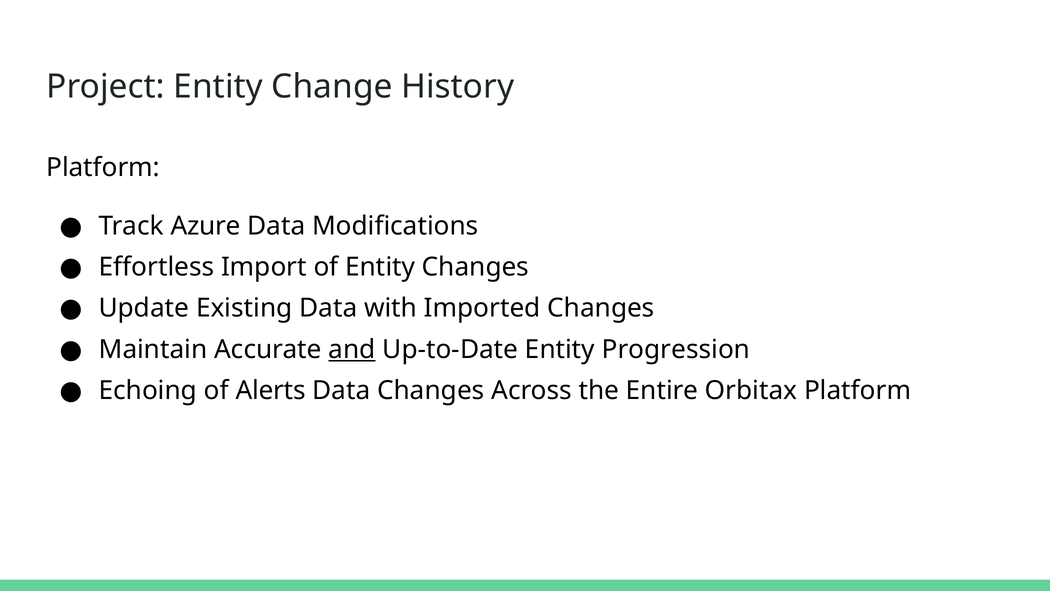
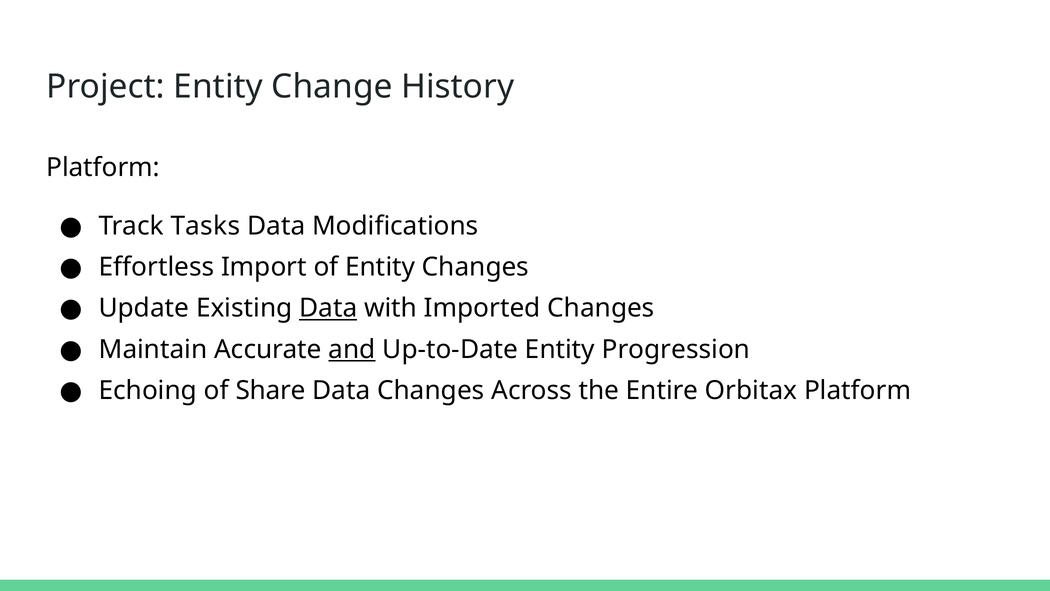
Azure: Azure -> Tasks (205, 226)
Data underline: none -> present (328, 308)
Alerts: Alerts -> Share (271, 390)
